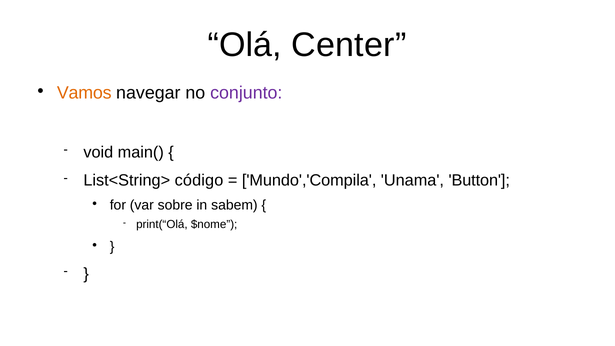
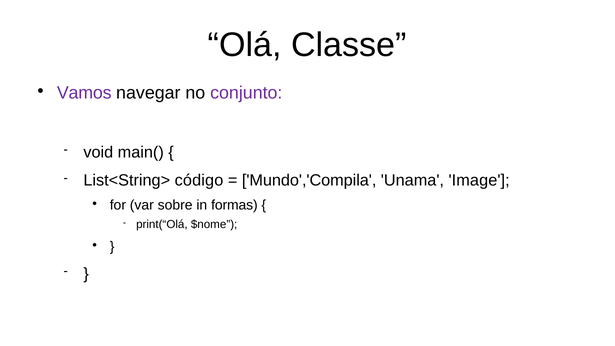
Center: Center -> Classe (349, 45)
Vamos colour: orange -> purple (84, 93)
Button: Button -> Image (479, 180)
sabem: sabem -> formas (234, 205)
